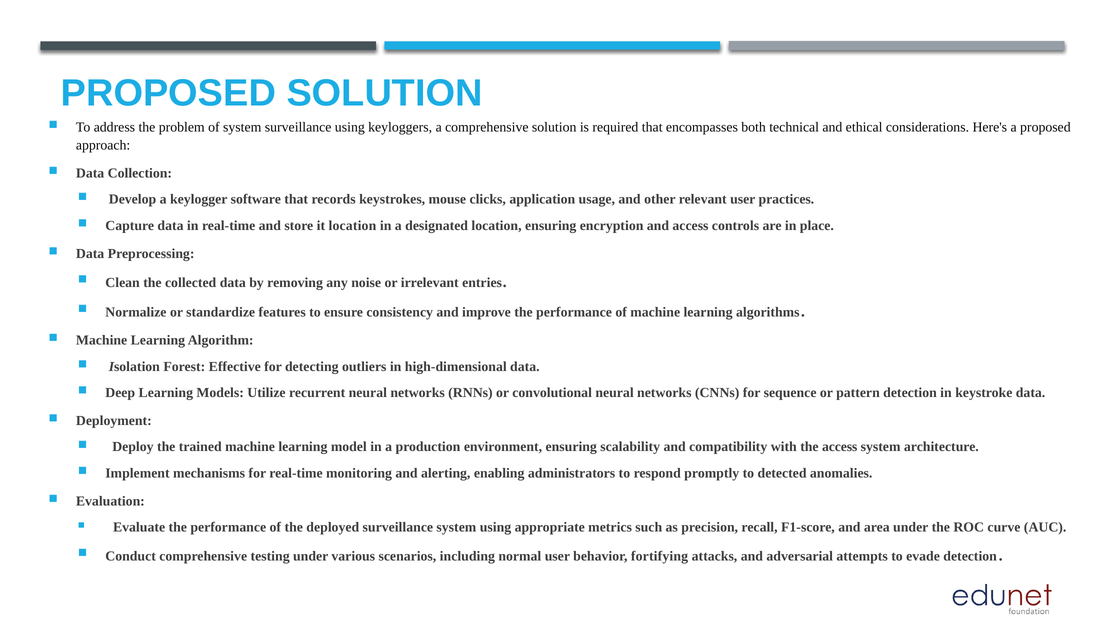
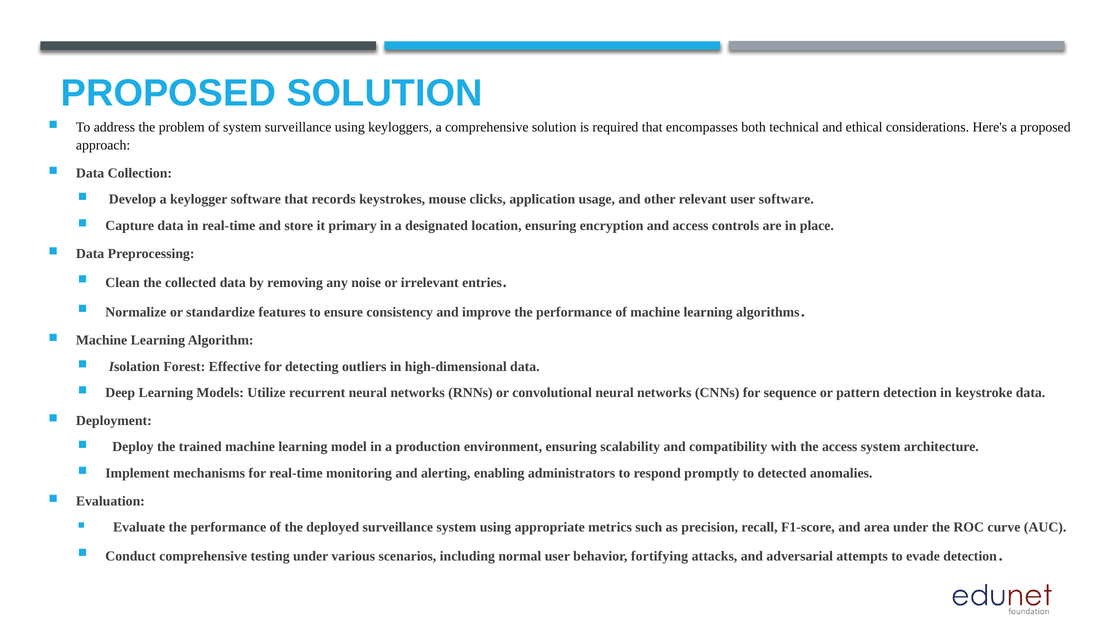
user practices: practices -> software (786, 200)
it location: location -> primary (353, 226)
